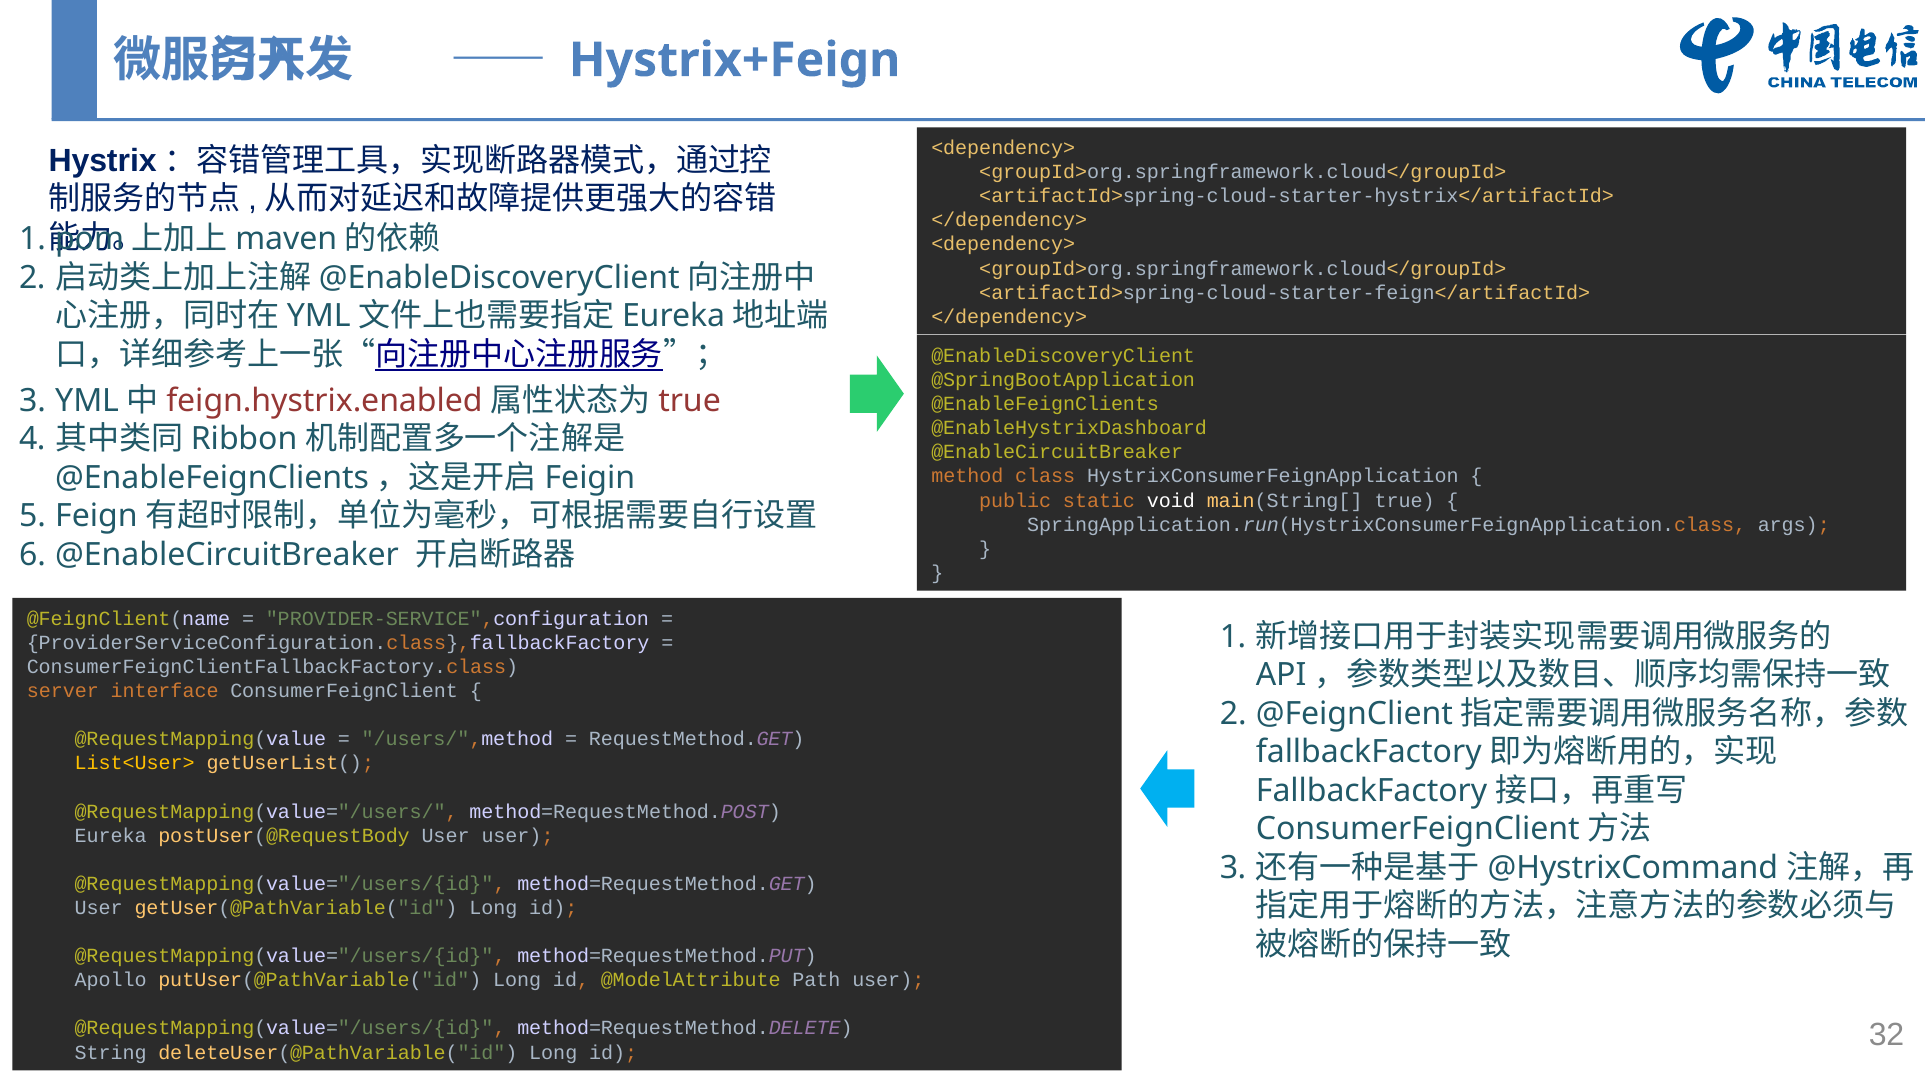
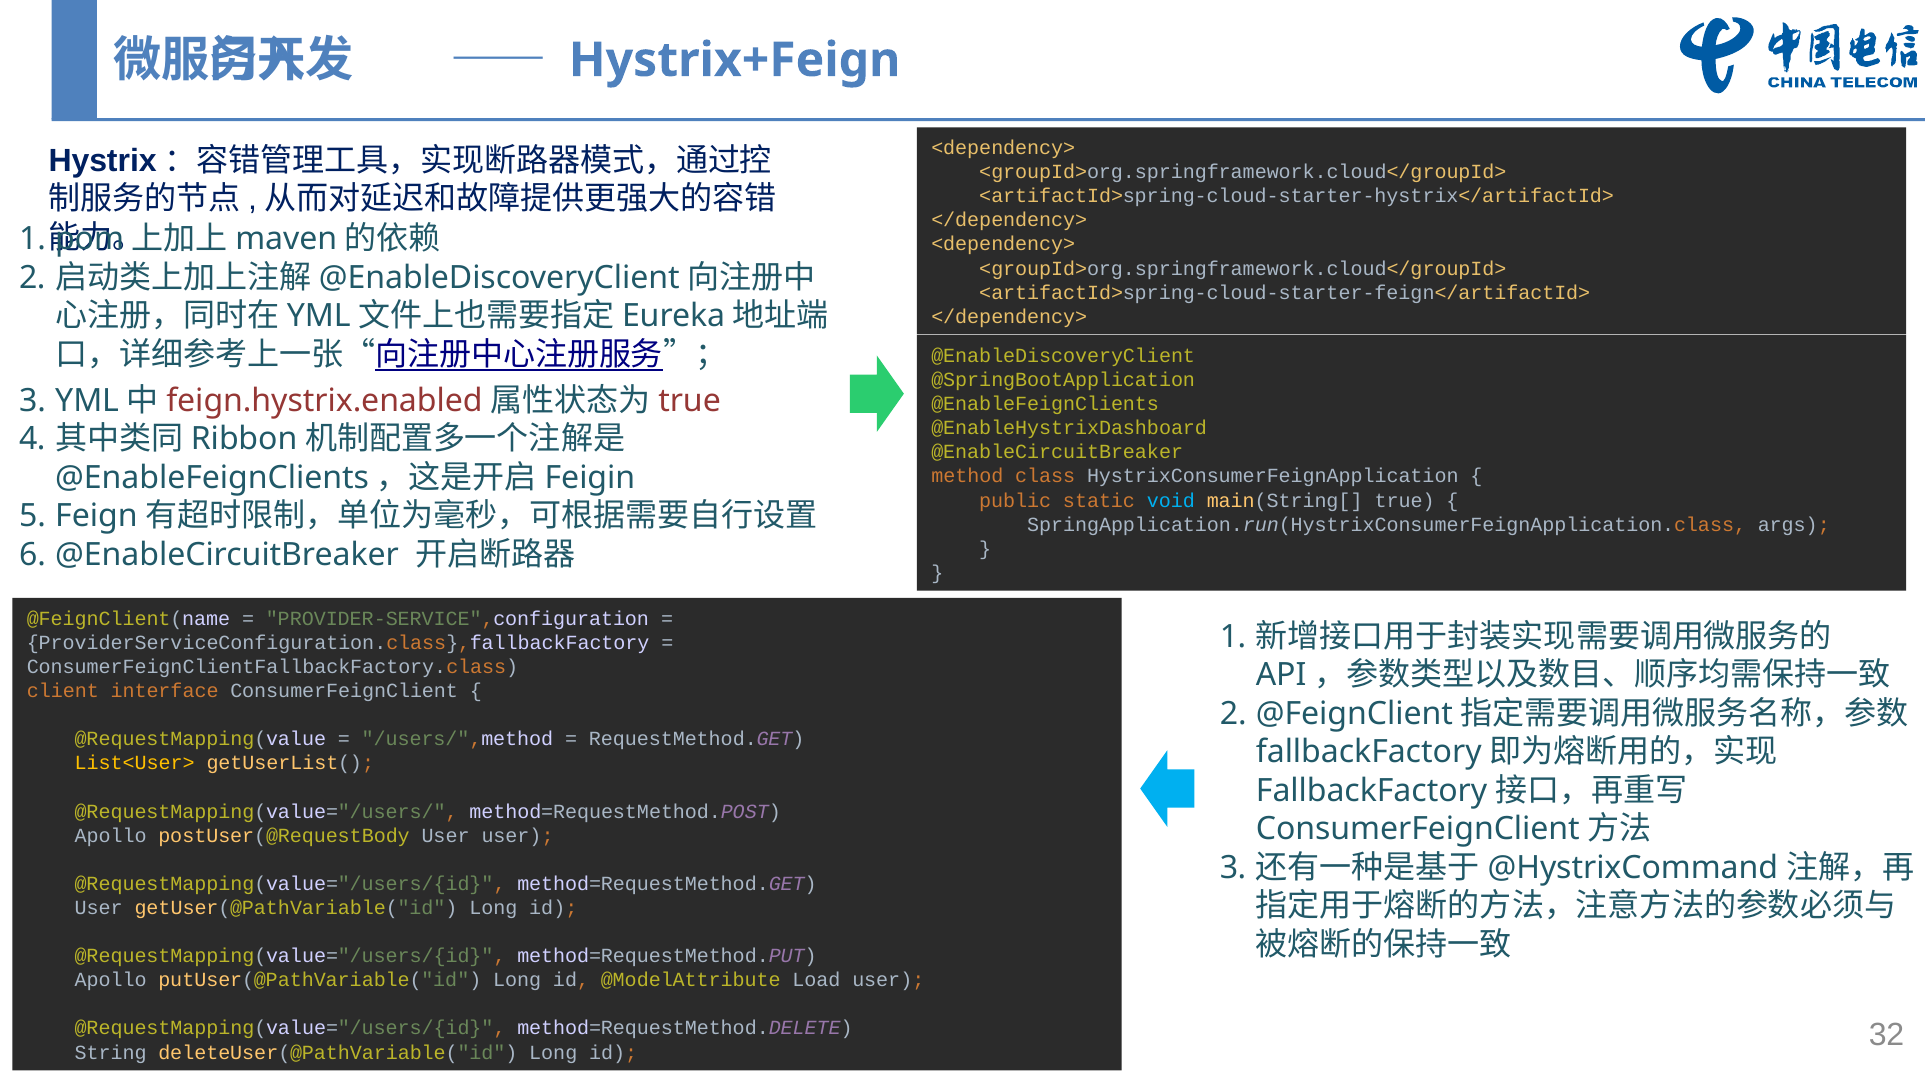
void colour: white -> light blue (1171, 500)
server: server -> client (63, 691)
Eureka: Eureka -> Apollo (111, 835)
Path: Path -> Load (816, 980)
